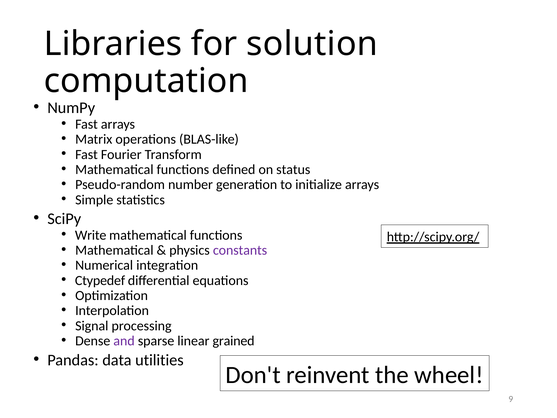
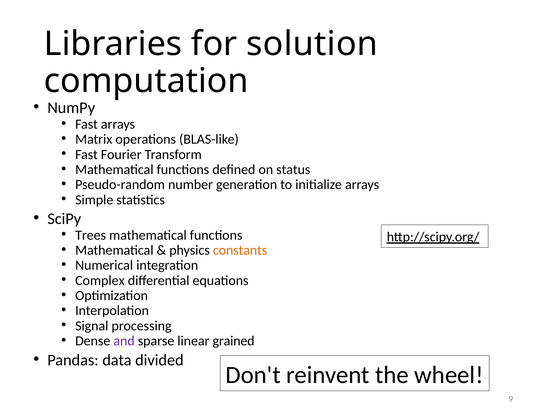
Write: Write -> Trees (91, 235)
constants colour: purple -> orange (240, 250)
Ctypedef: Ctypedef -> Complex (100, 280)
utilities: utilities -> divided (159, 360)
